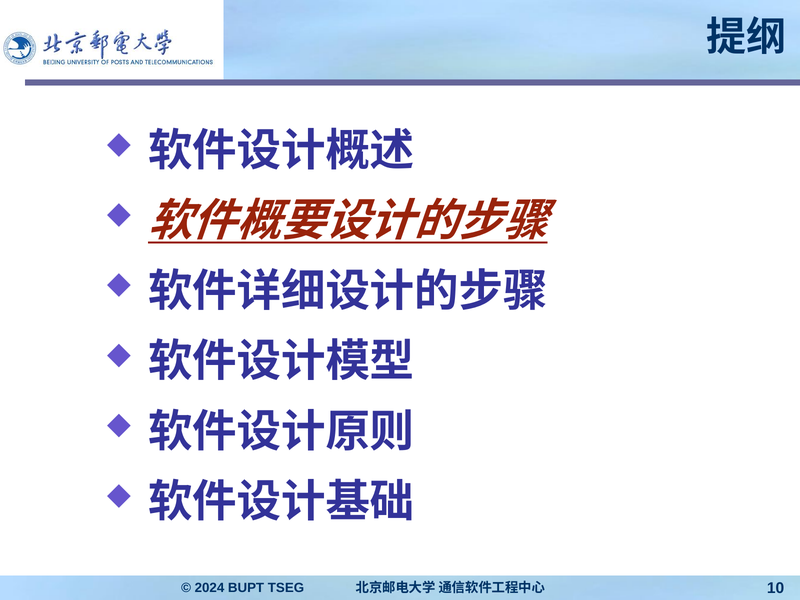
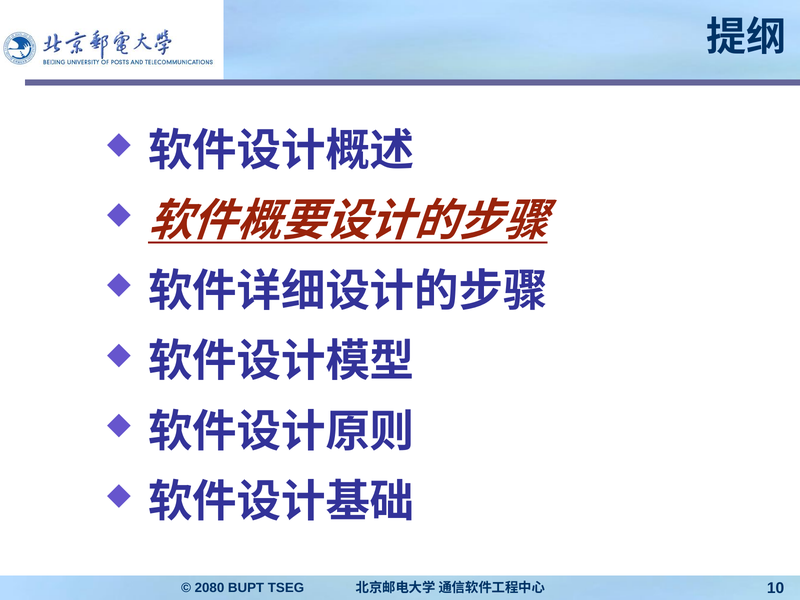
2024: 2024 -> 2080 (209, 588)
